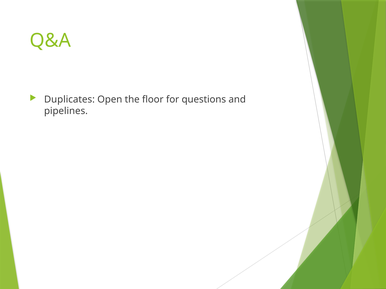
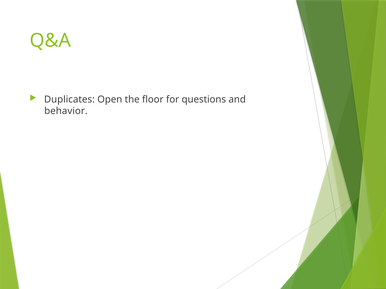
pipelines: pipelines -> behavior (66, 111)
